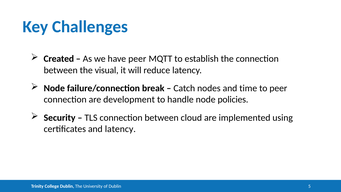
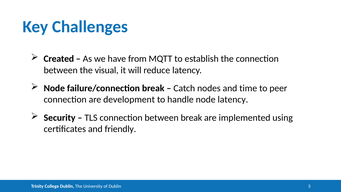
have peer: peer -> from (137, 59)
node policies: policies -> latency (233, 100)
between cloud: cloud -> break (191, 118)
and latency: latency -> friendly (120, 129)
